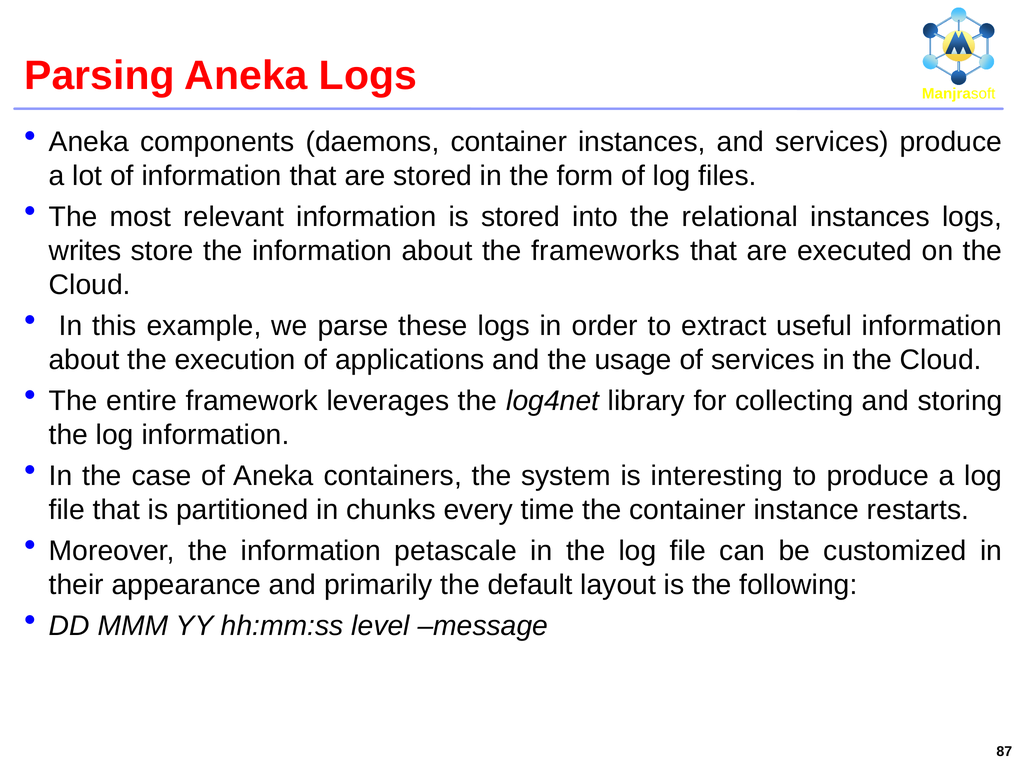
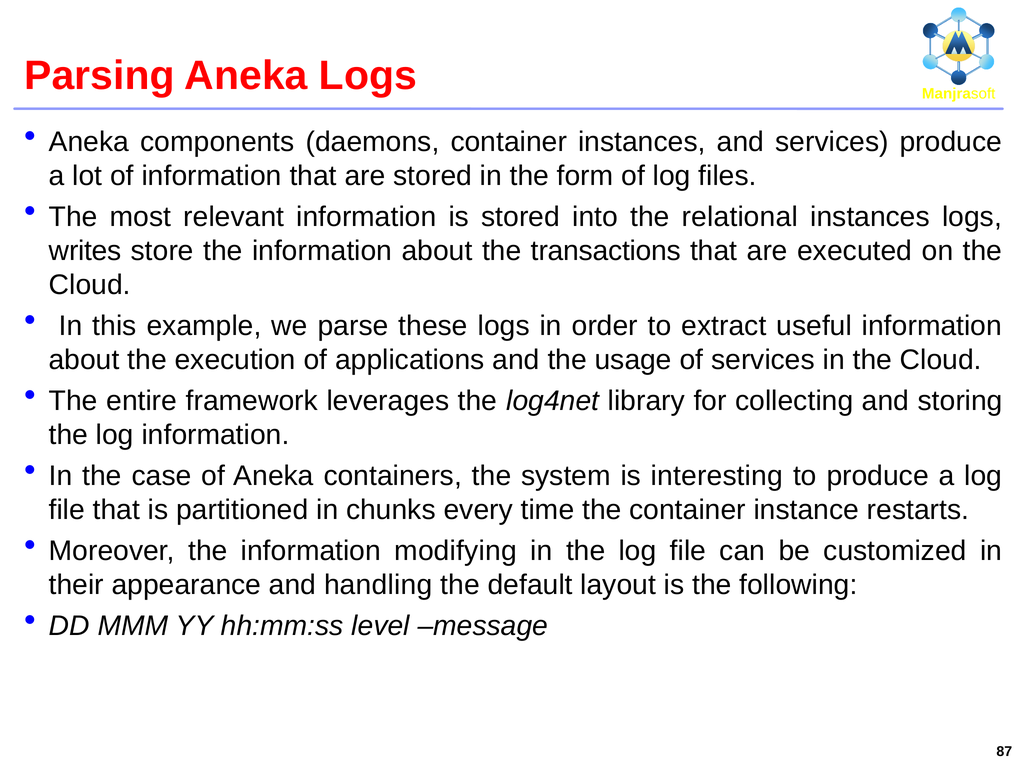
frameworks: frameworks -> transactions (606, 251)
petascale: petascale -> modifying (456, 550)
primarily: primarily -> handling (378, 584)
